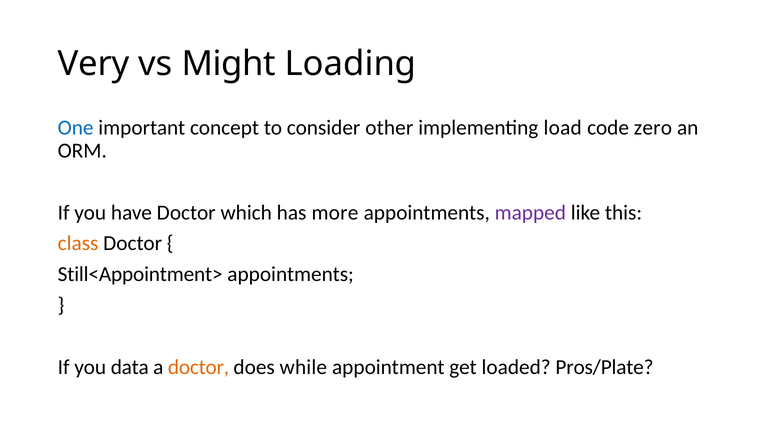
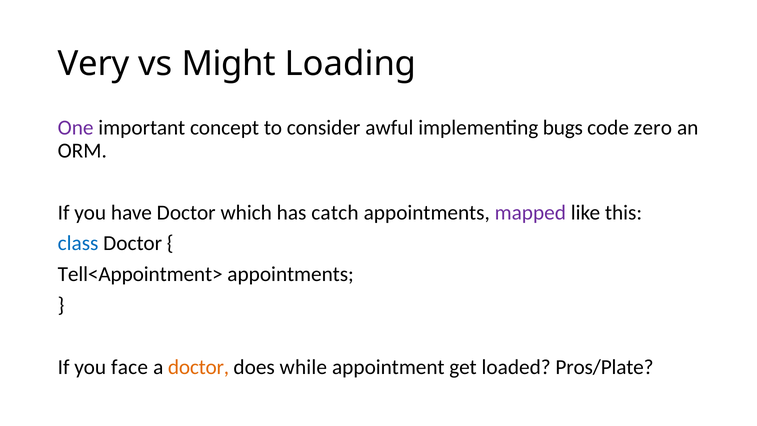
One colour: blue -> purple (76, 128)
other: other -> awful (389, 128)
load: load -> bugs (563, 128)
more: more -> catch (335, 212)
class colour: orange -> blue (78, 243)
Still<Appointment>: Still<Appointment> -> Tell<Appointment> (140, 274)
data: data -> face (130, 367)
